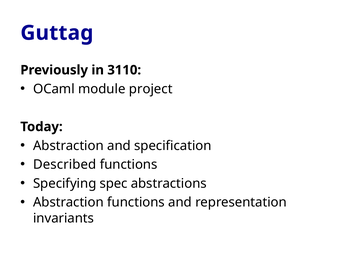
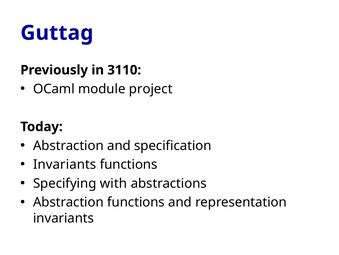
Described: Described -> Invariants (65, 164)
spec: spec -> with (114, 183)
